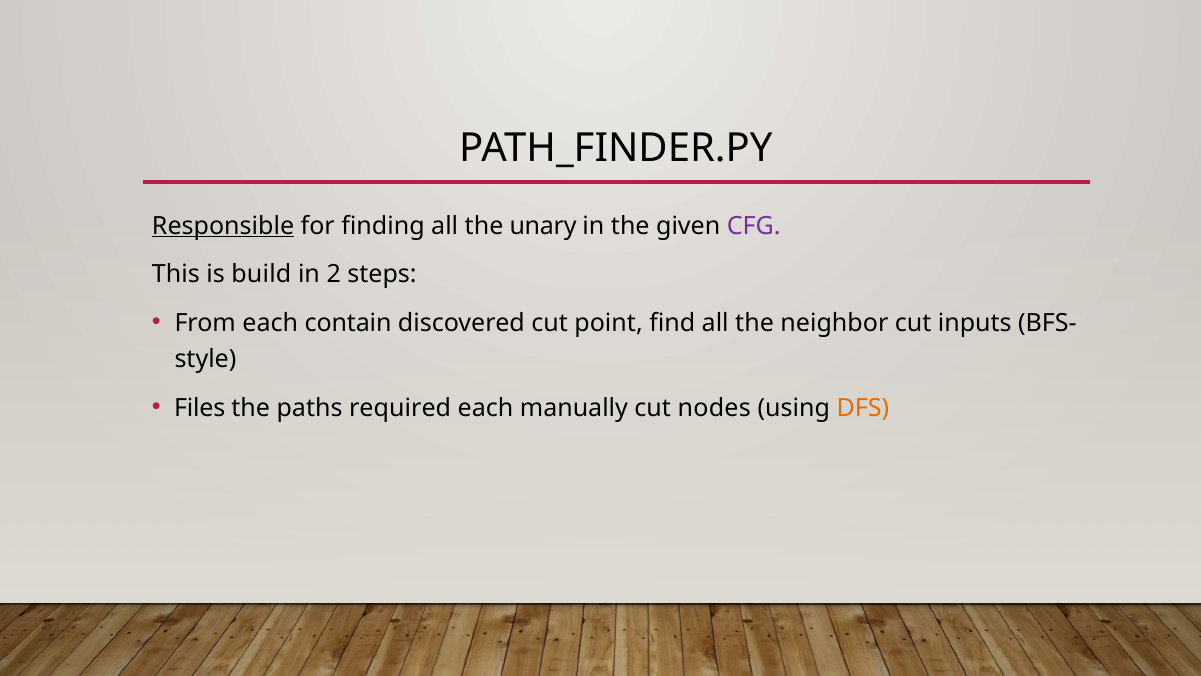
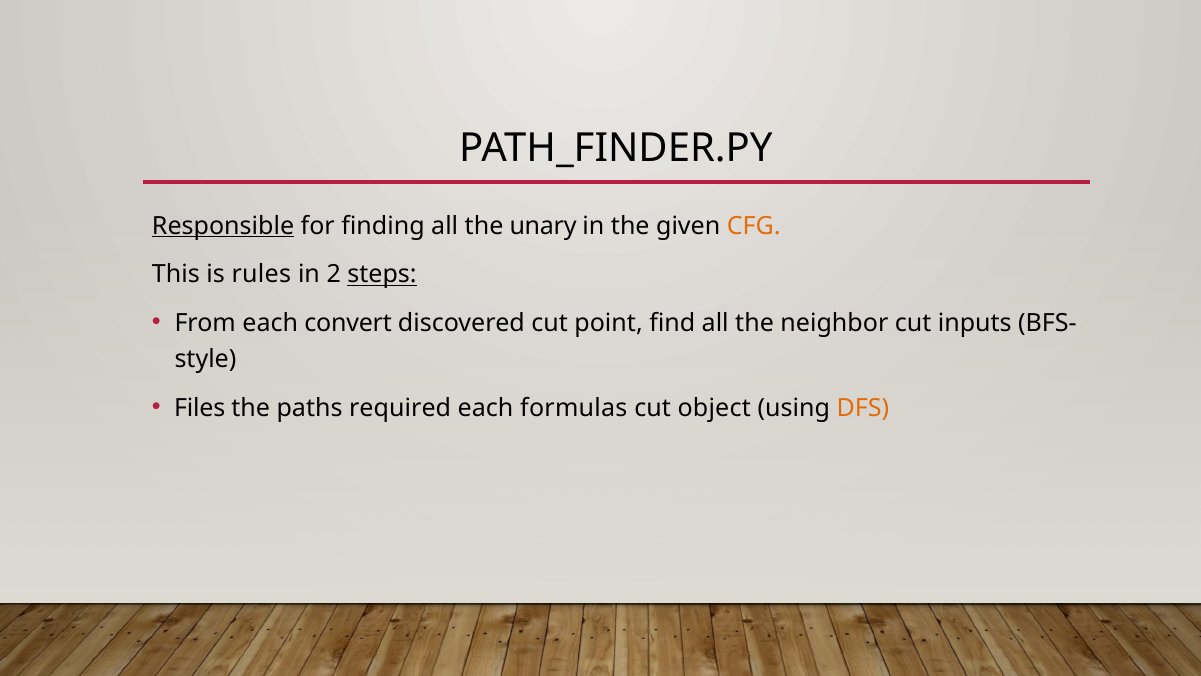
CFG colour: purple -> orange (754, 226)
build: build -> rules (261, 274)
steps underline: none -> present (382, 274)
contain: contain -> convert (348, 323)
manually: manually -> formulas (574, 407)
nodes: nodes -> object (714, 407)
